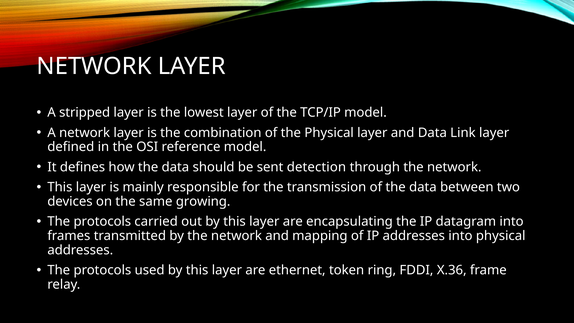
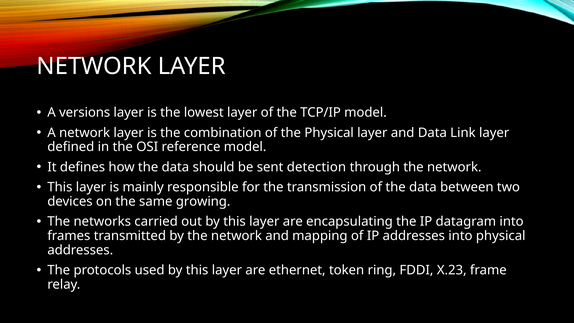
stripped: stripped -> versions (85, 112)
protocols: protocols -> networks (102, 222)
X.36: X.36 -> X.23 (452, 270)
